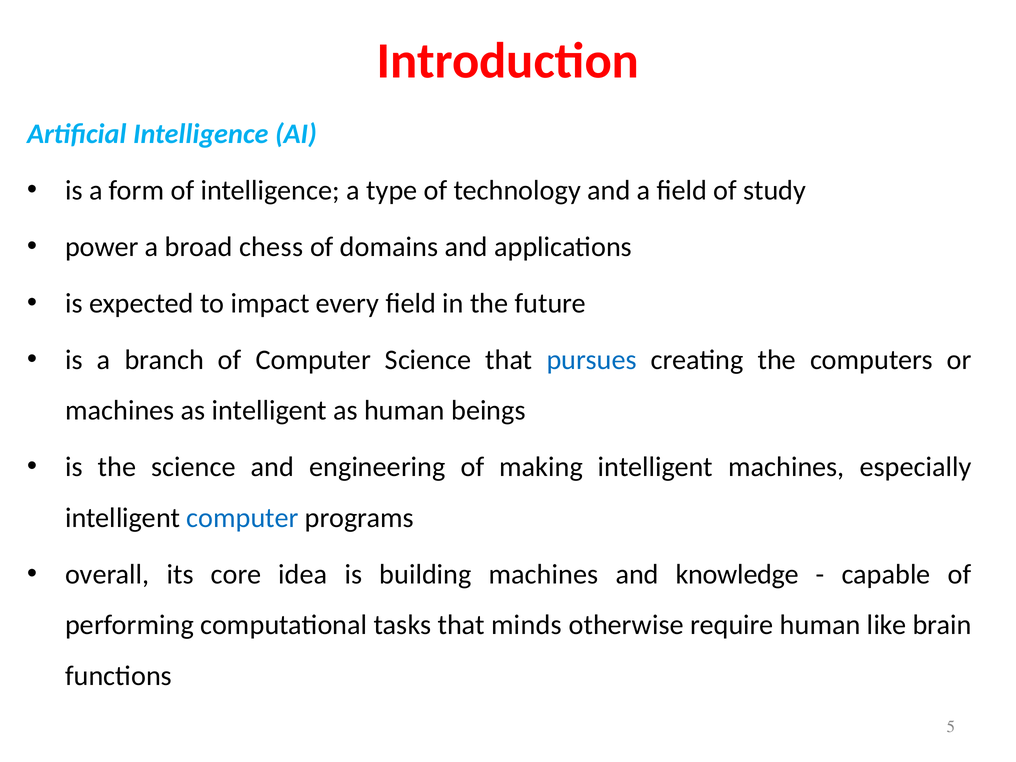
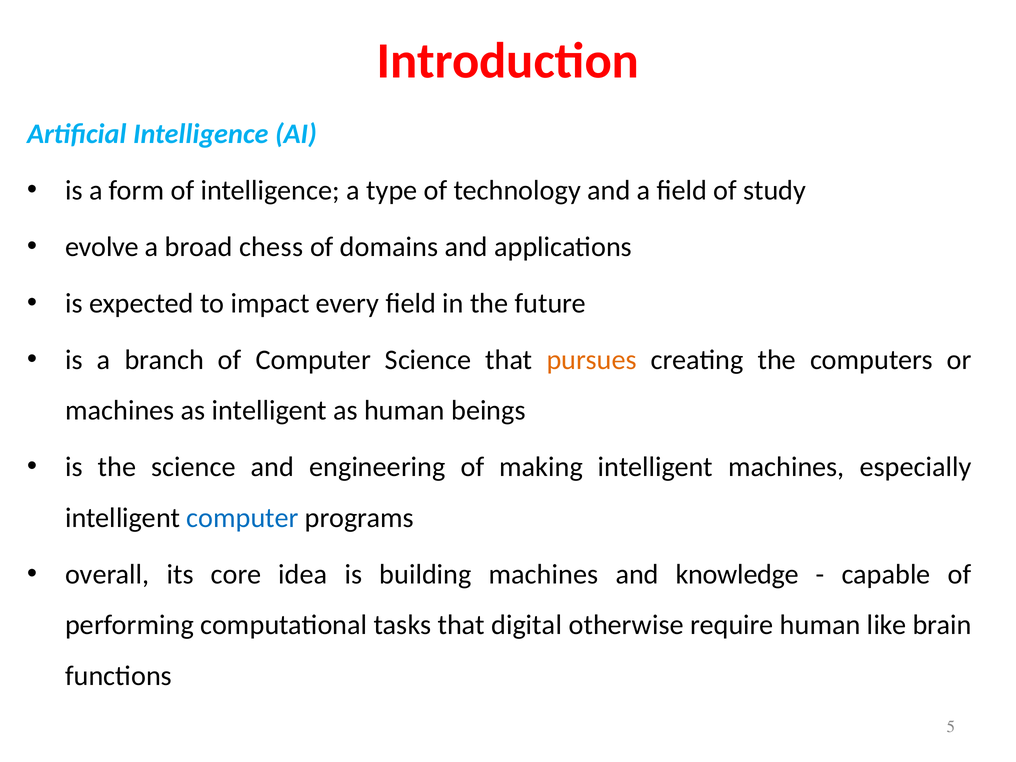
power: power -> evolve (102, 247)
pursues colour: blue -> orange (592, 360)
minds: minds -> digital (527, 625)
